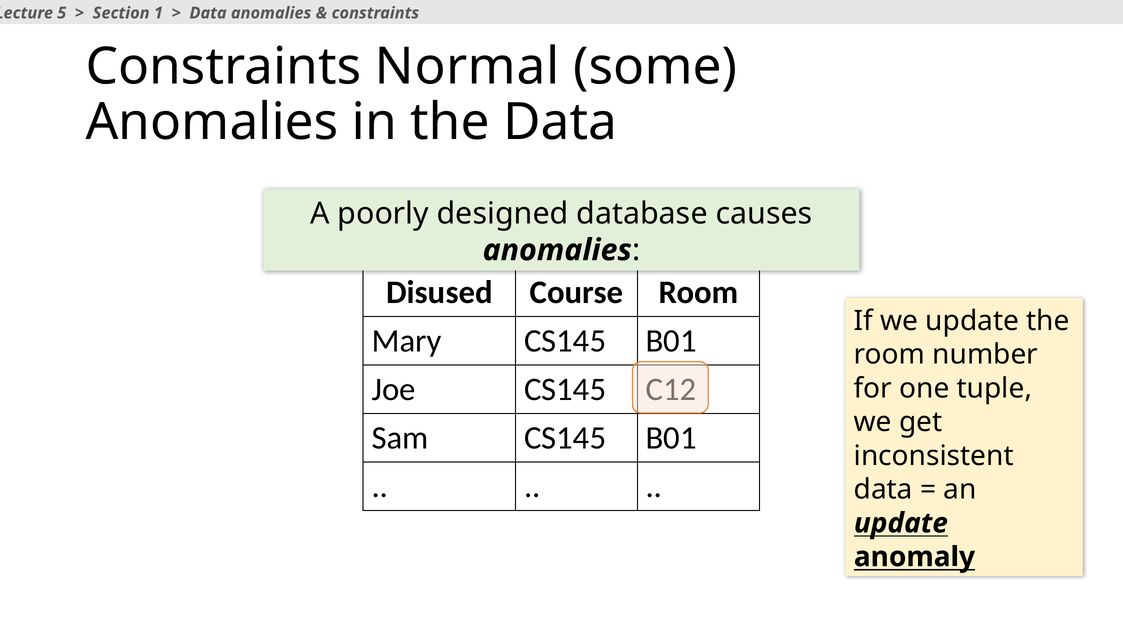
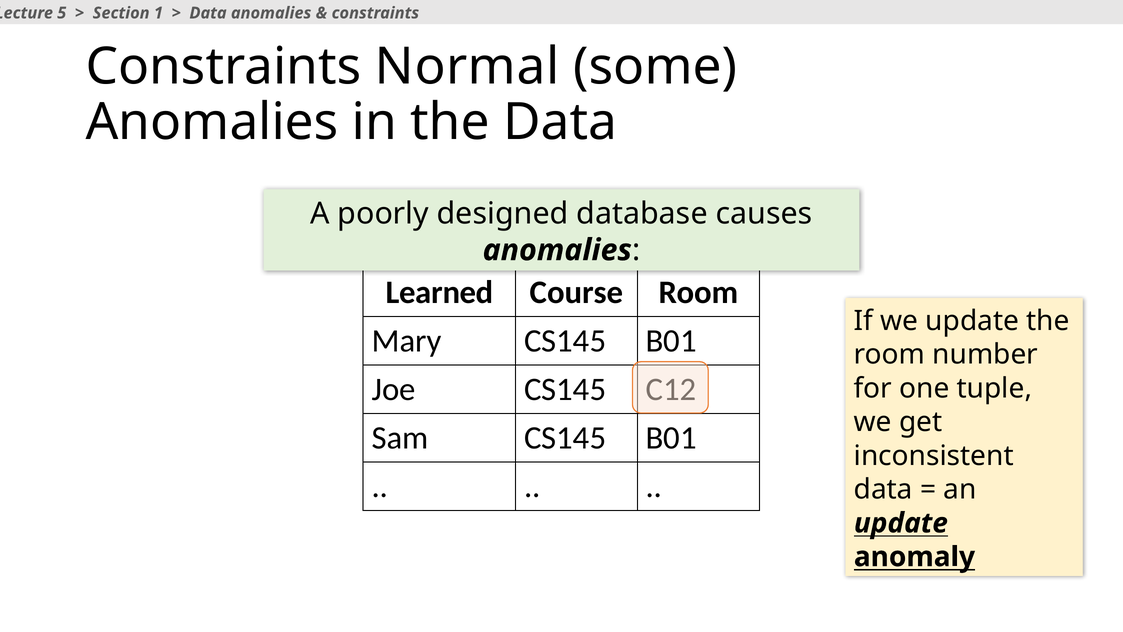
Disused: Disused -> Learned (440, 292)
